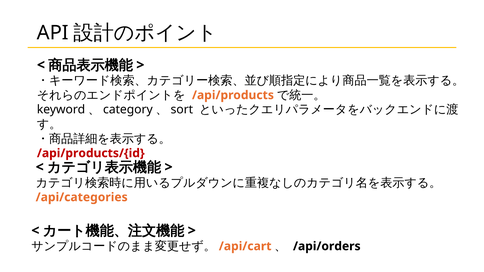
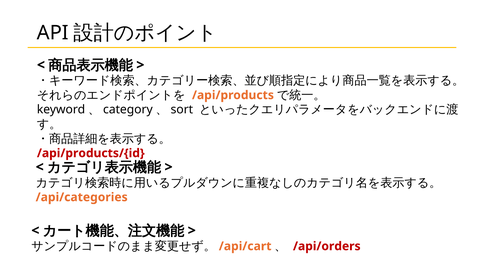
/api/orders colour: black -> red (327, 246)
